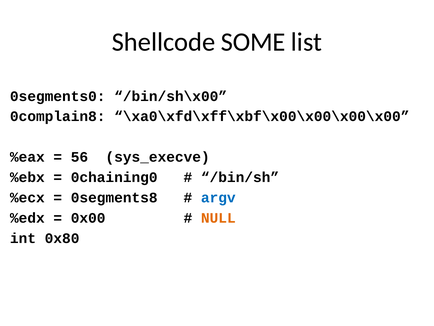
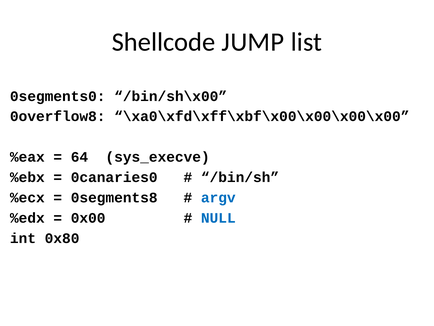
SOME: SOME -> JUMP (253, 42)
0complain8: 0complain8 -> 0overflow8 (58, 116)
56: 56 -> 64 (79, 157)
0chaining0: 0chaining0 -> 0canaries0 (114, 177)
NULL colour: orange -> blue (218, 218)
